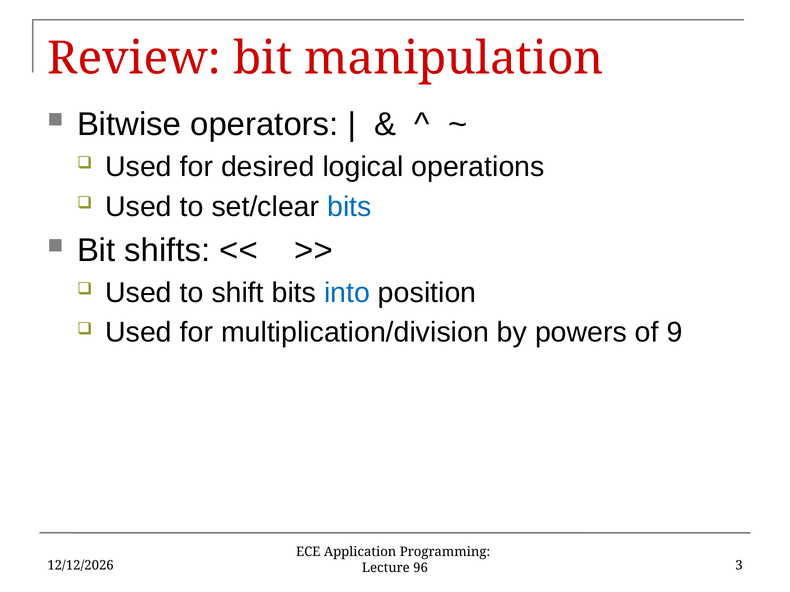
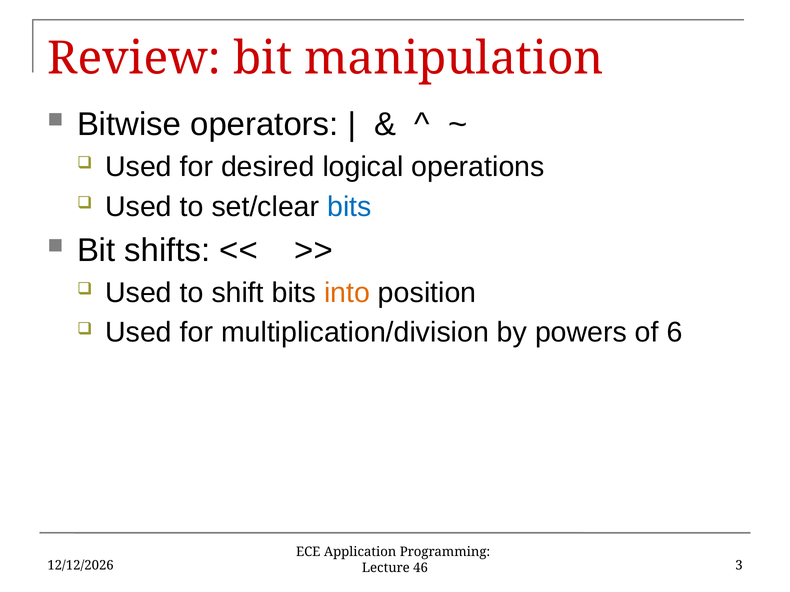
into colour: blue -> orange (347, 293)
9: 9 -> 6 (675, 333)
96: 96 -> 46 (421, 568)
